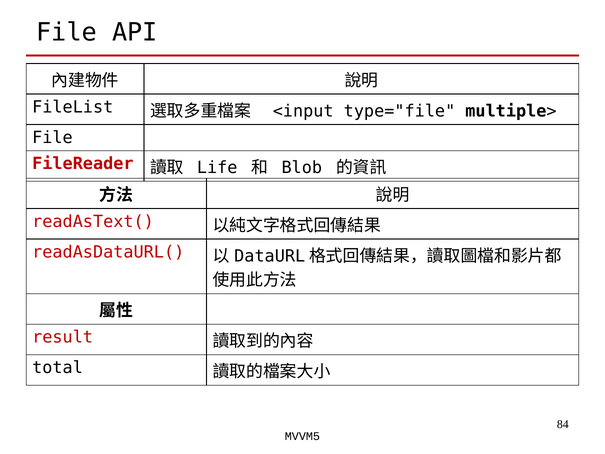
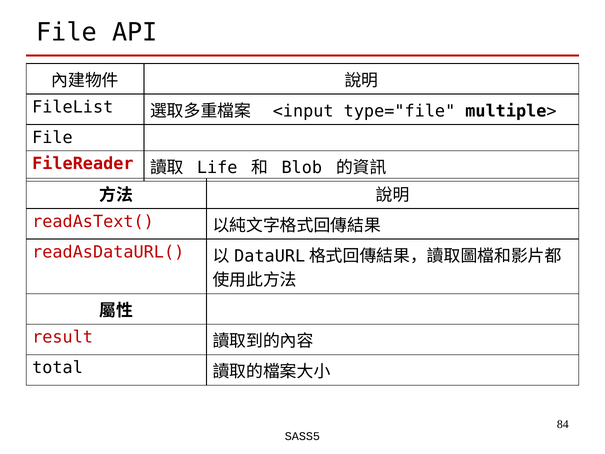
MVVM5: MVVM5 -> SASS5 (302, 436)
